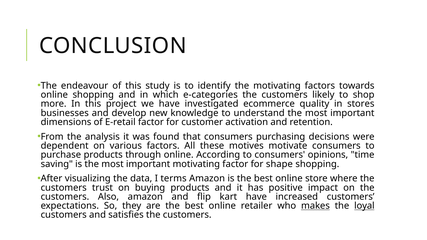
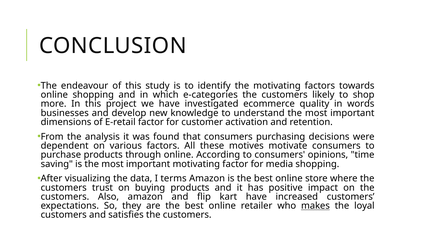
stores: stores -> words (361, 104)
shape: shape -> media (279, 164)
loyal underline: present -> none (364, 206)
